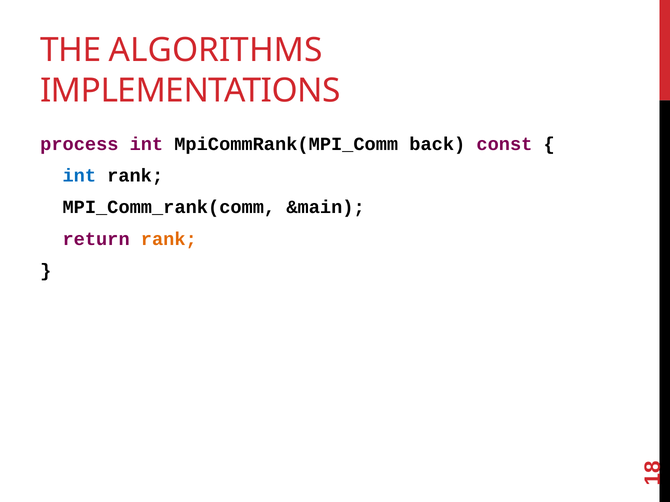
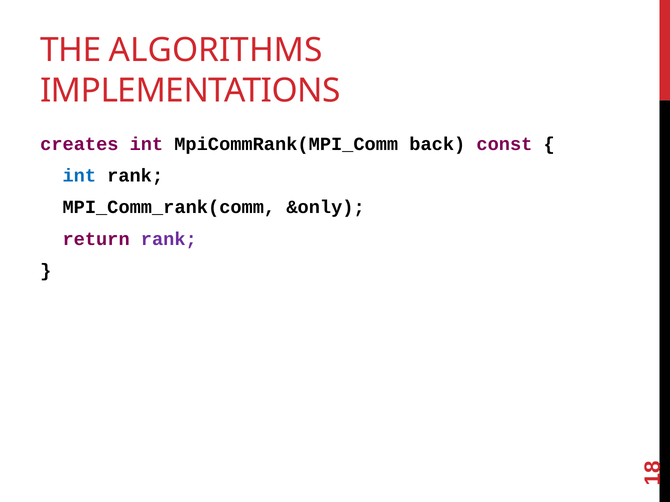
process: process -> creates (79, 144)
&main: &main -> &only (326, 208)
rank colour: orange -> purple (169, 239)
